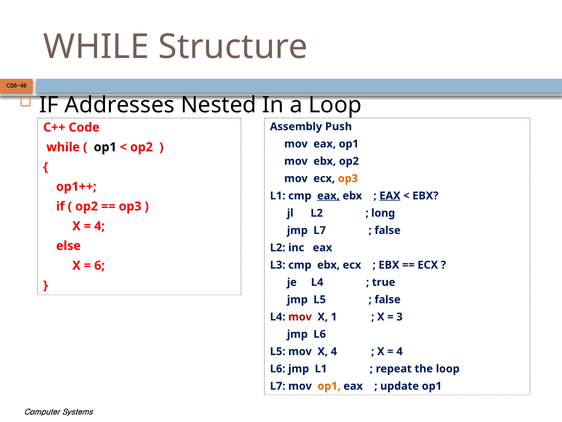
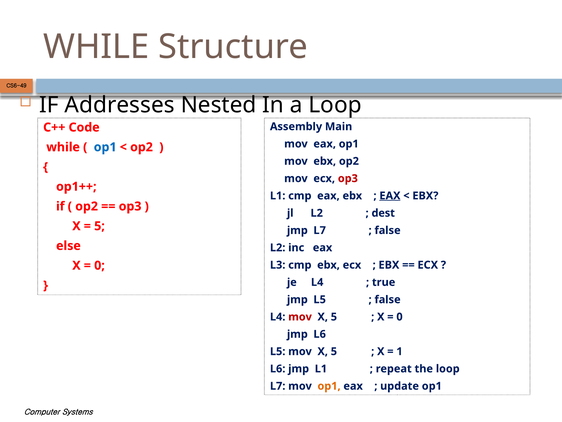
Push: Push -> Main (339, 126)
op1 colour: black -> blue (105, 147)
op3 colour: orange -> red (348, 178)
eax underline: present -> none (328, 196)
long: long -> dest (383, 213)
4: 4 -> 5 (100, 226)
6: 6 -> 0 (100, 265)
1: 1 -> 5 (334, 317)
3: 3 -> 0 (400, 317)
L5 mov X 4: 4 -> 5 (334, 351)
4: 4 -> 1 (400, 351)
